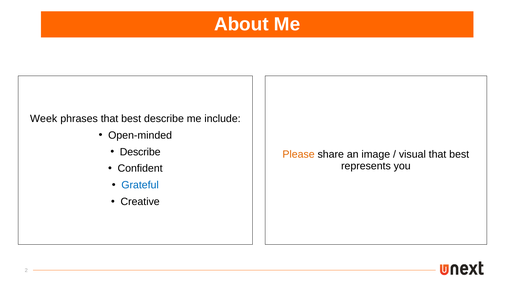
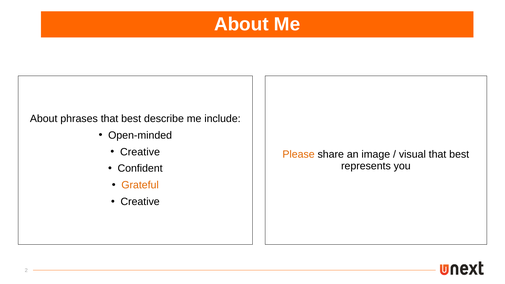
Week: Week -> About (44, 119)
Describe: Describe -> Creative (140, 152)
Grateful colour: blue -> orange (140, 185)
